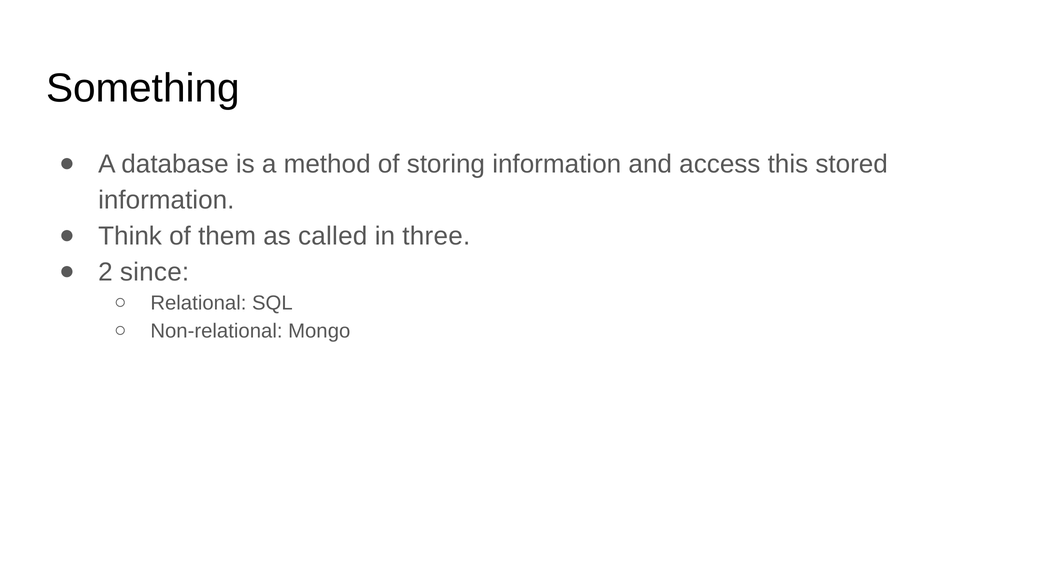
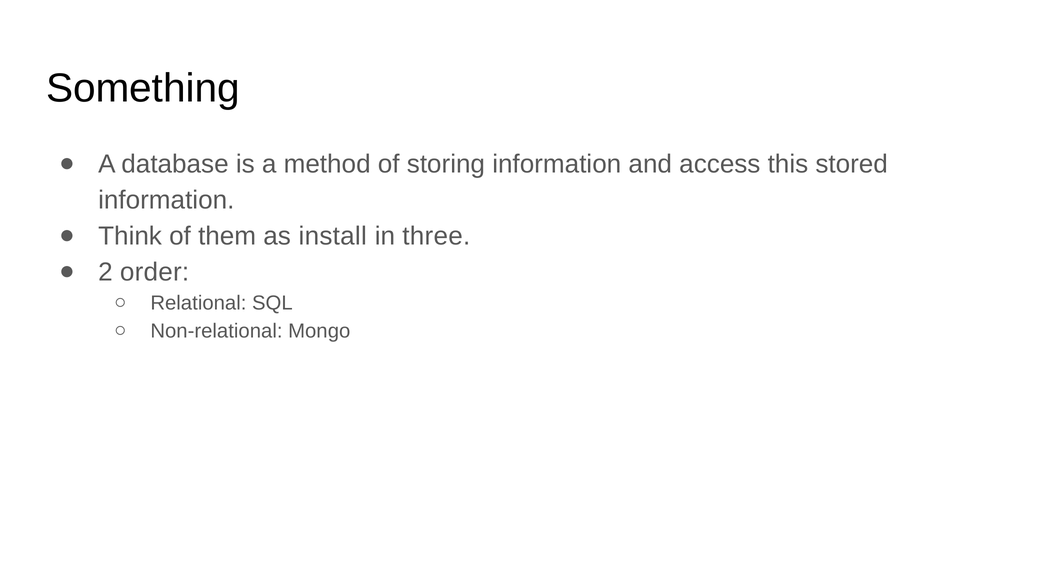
called: called -> install (333, 236)
since: since -> order (155, 272)
